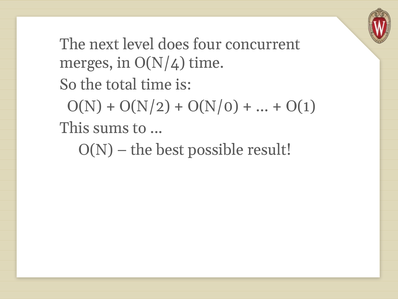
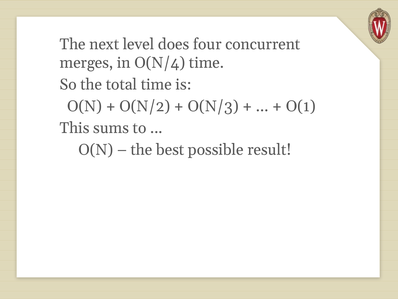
O(N/0: O(N/0 -> O(N/3 (213, 106)
